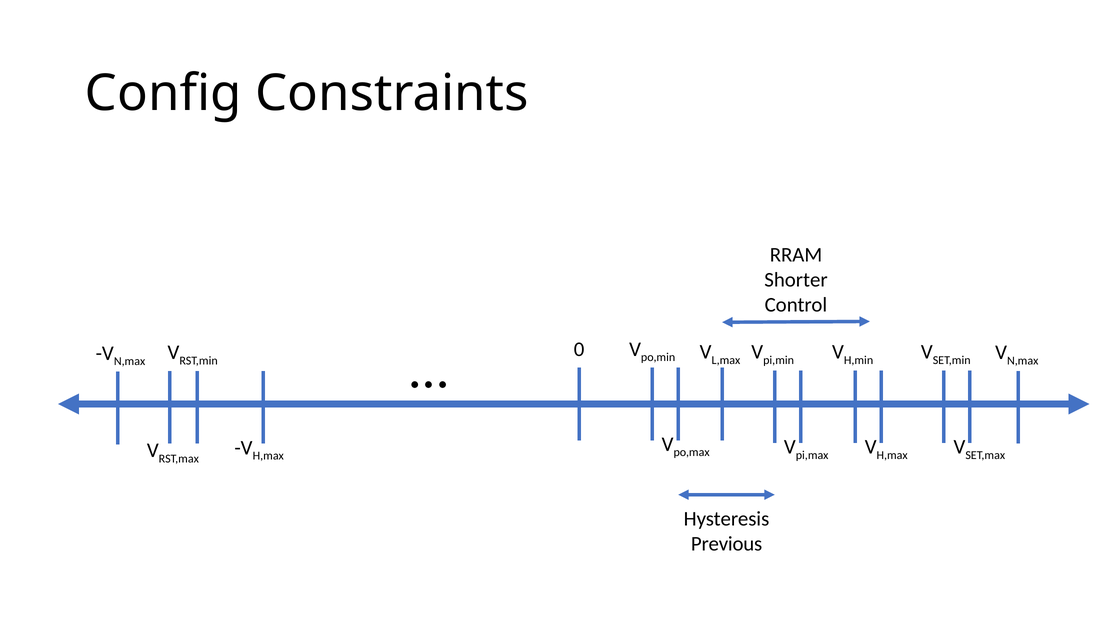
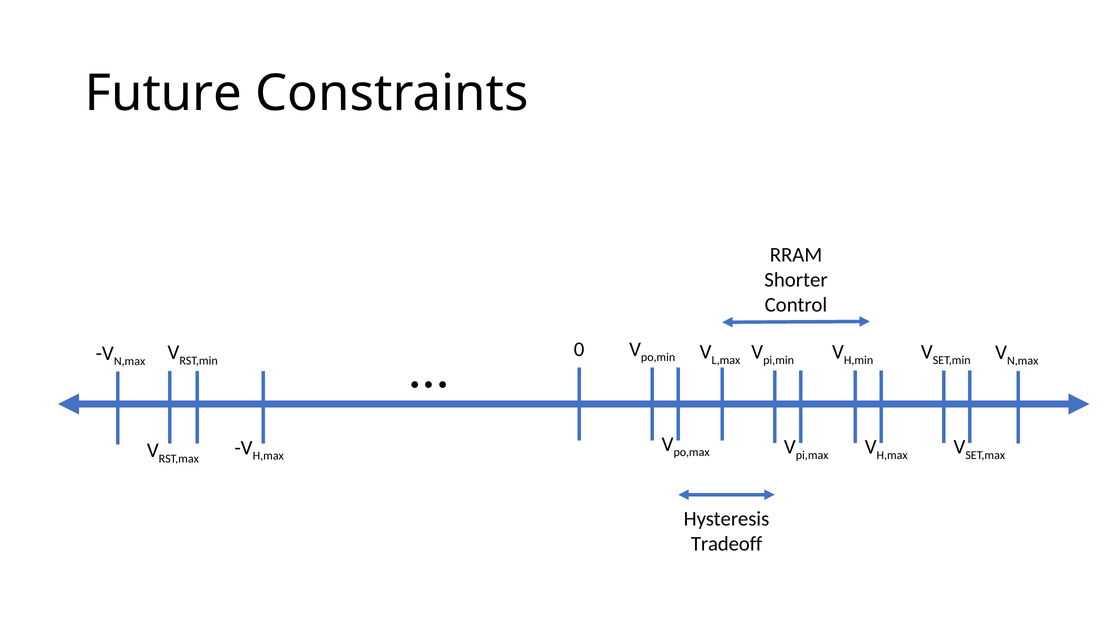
Config: Config -> Future (163, 93)
Previous: Previous -> Tradeoff (727, 544)
